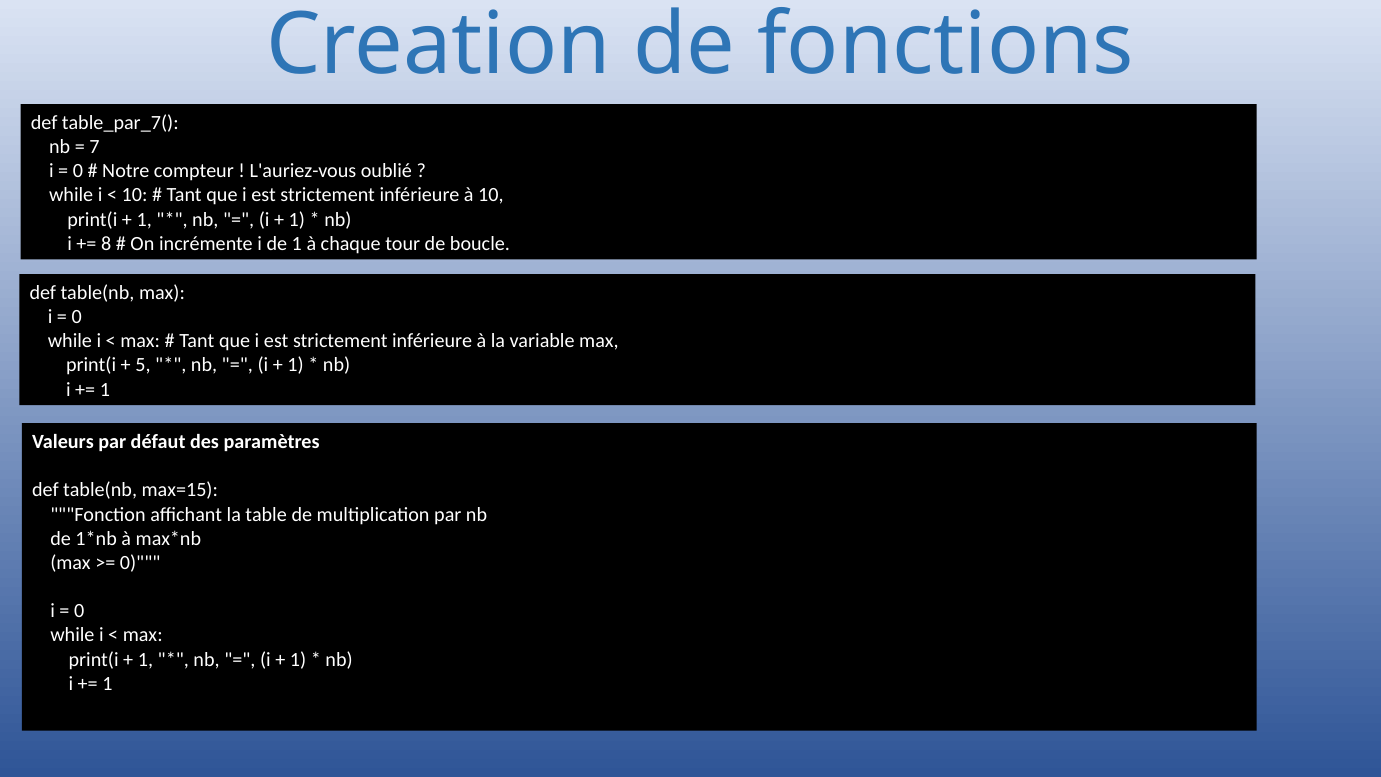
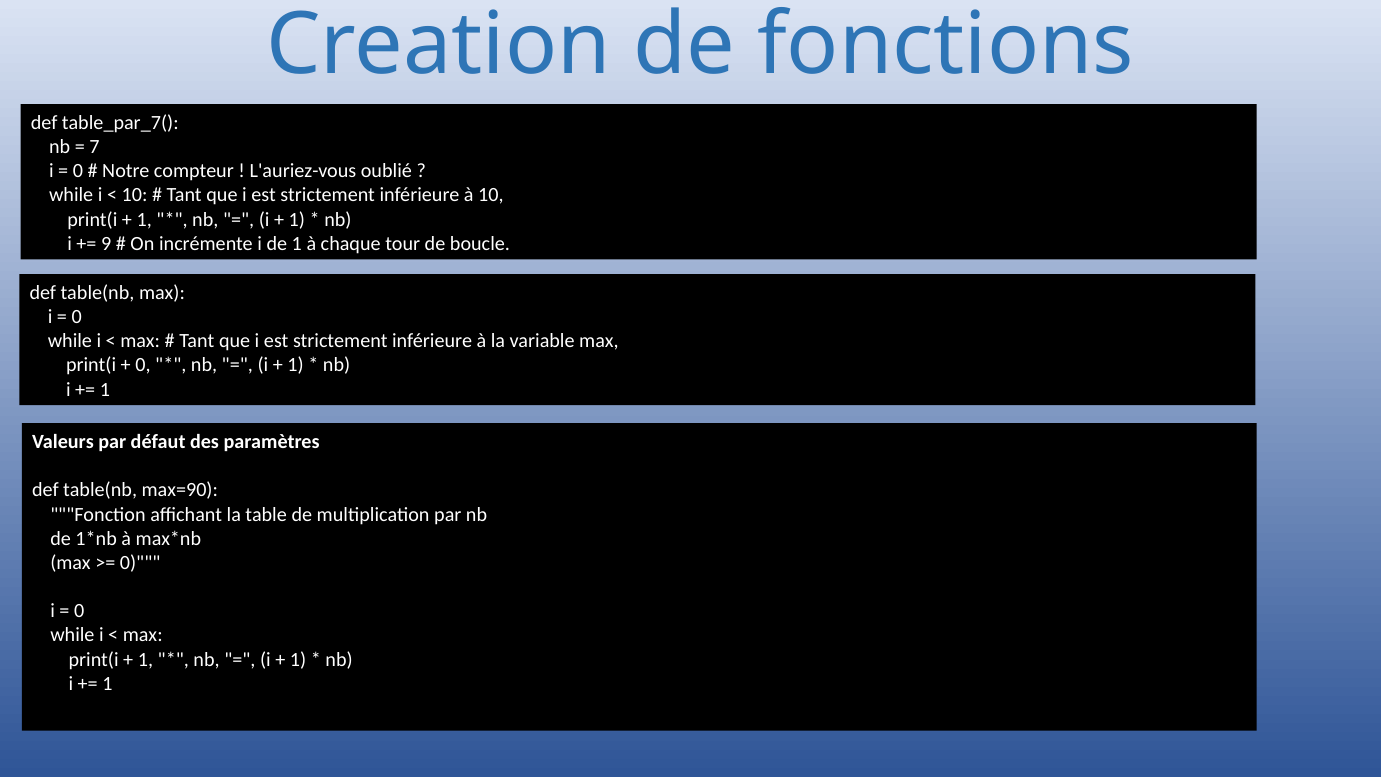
8: 8 -> 9 (106, 244)
5: 5 -> 0 (143, 365)
max=15: max=15 -> max=90 (180, 490)
